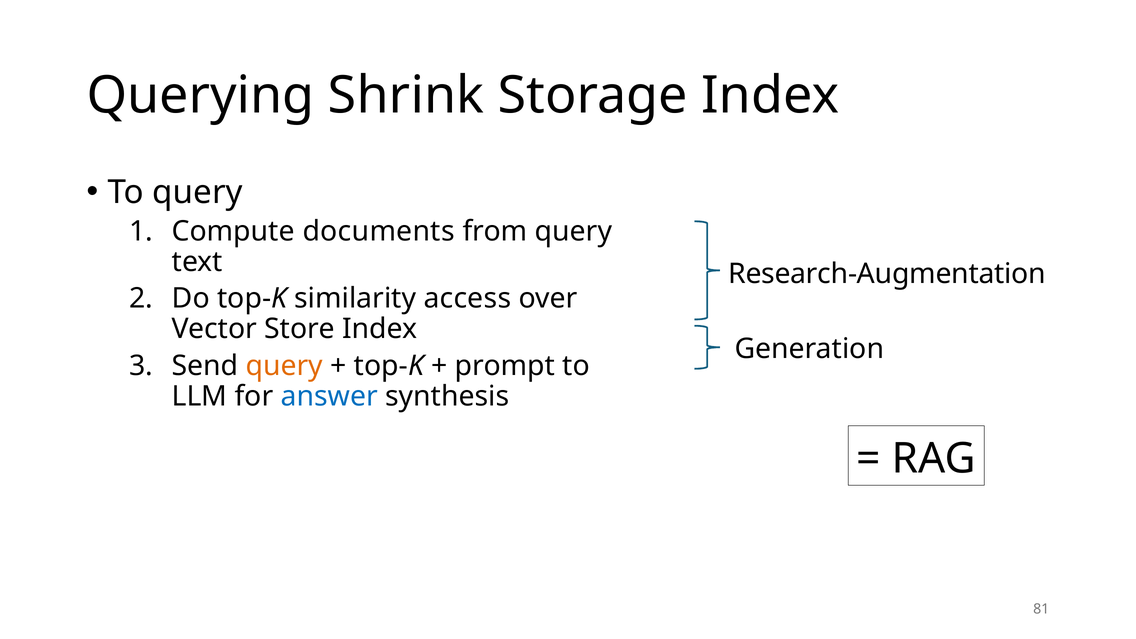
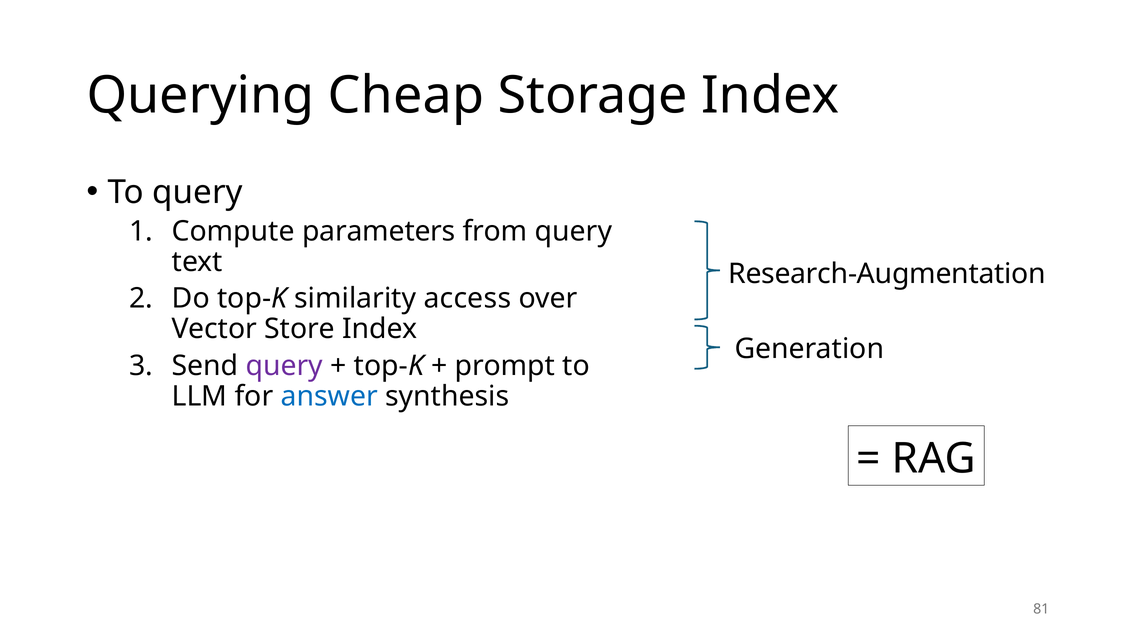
Shrink: Shrink -> Cheap (406, 95)
documents: documents -> parameters (379, 231)
query colour: orange -> purple (284, 366)
